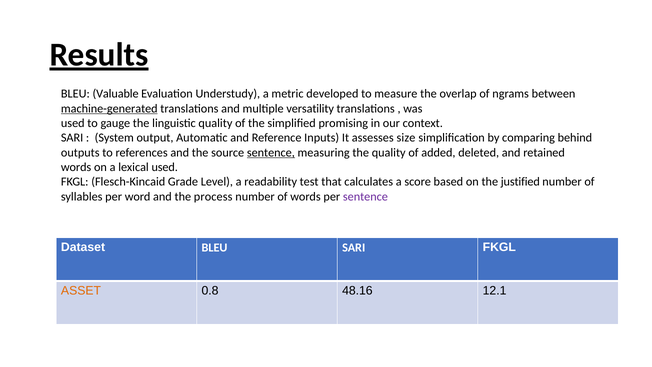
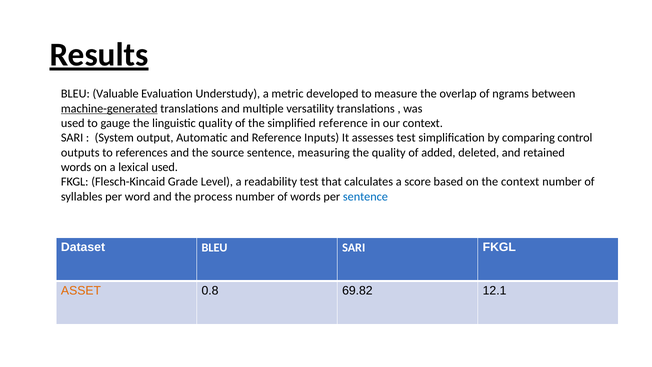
simplified promising: promising -> reference (343, 123)
assesses size: size -> test (406, 138)
behind: behind -> control (575, 138)
sentence underline: present -> none (271, 152)
the justified: justified -> context (520, 182)
sentence colour: purple -> blue (365, 196)
48.16: 48.16 -> 69.82 (357, 290)
